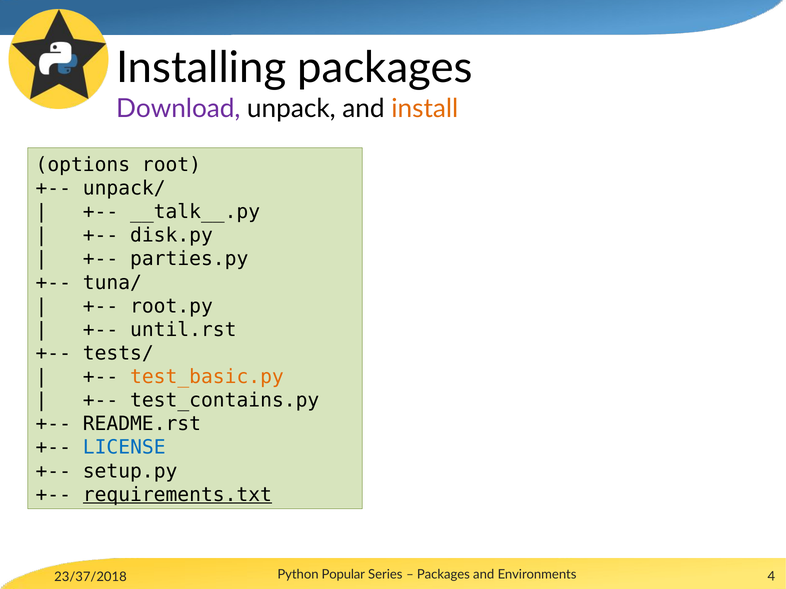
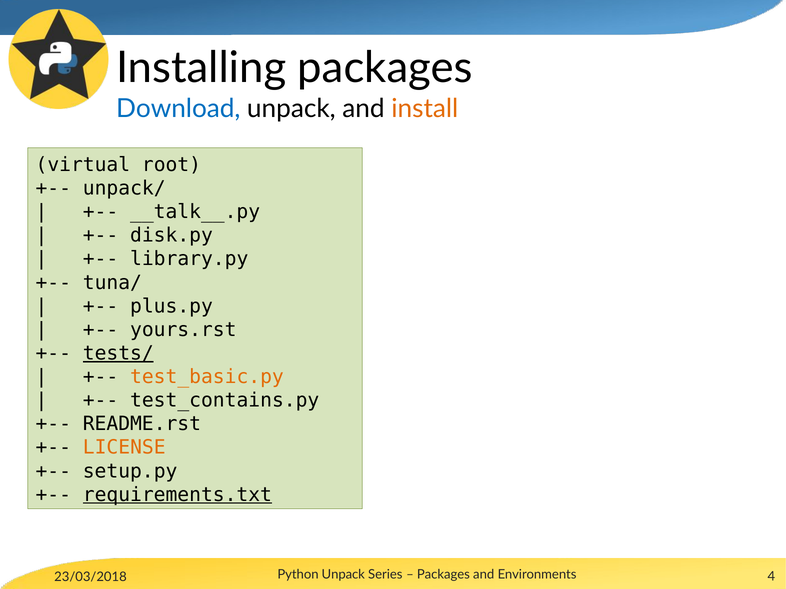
Download colour: purple -> blue (178, 109)
options: options -> virtual (83, 165)
parties.py: parties.py -> library.py (189, 259)
root.py: root.py -> plus.py (171, 306)
until.rst: until.rst -> yours.rst (183, 330)
tests/ underline: none -> present (118, 354)
LICENSE colour: blue -> orange (124, 448)
23/37/2018: 23/37/2018 -> 23/03/2018 (90, 577)
Python Popular: Popular -> Unpack (343, 575)
